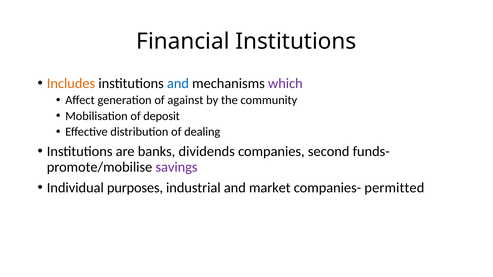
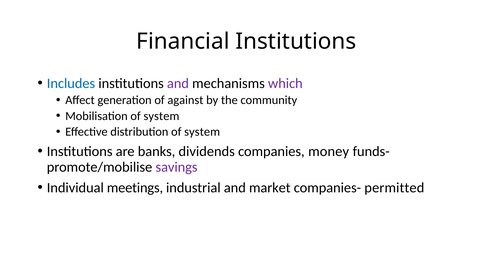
Includes colour: orange -> blue (71, 83)
and colour: blue -> purple (178, 83)
Mobilisation of deposit: deposit -> system (161, 116)
distribution of dealing: dealing -> system (202, 132)
second: second -> money (329, 152)
purposes: purposes -> meetings (135, 188)
